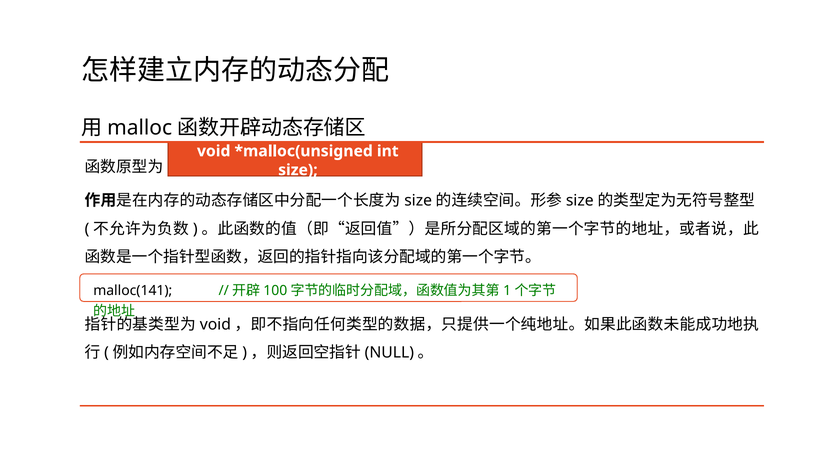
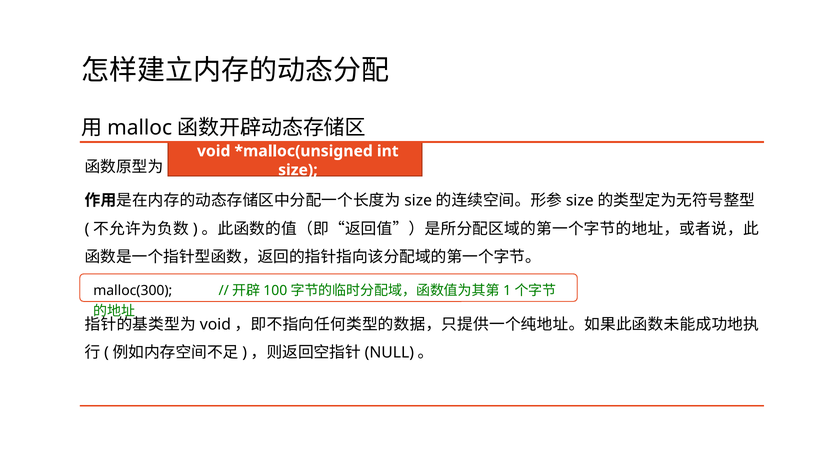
malloc(141: malloc(141 -> malloc(300 (133, 291)
